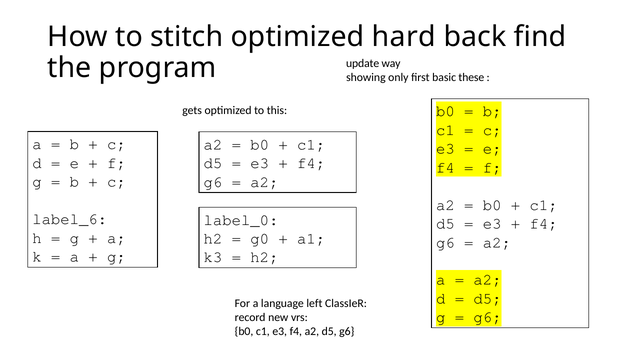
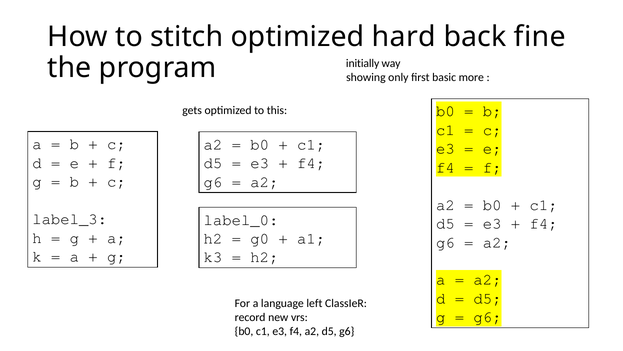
find: find -> fine (540, 37)
update: update -> initially (363, 63)
these: these -> more (471, 77)
label_6: label_6 -> label_3 (70, 219)
